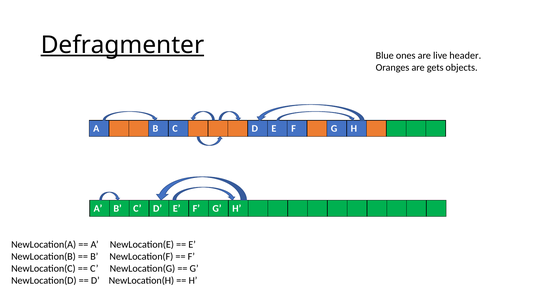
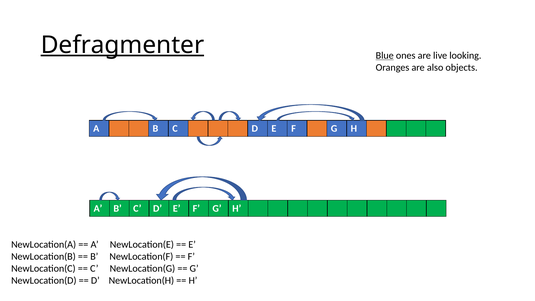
Blue underline: none -> present (385, 55)
header: header -> looking (465, 55)
gets: gets -> also (435, 68)
